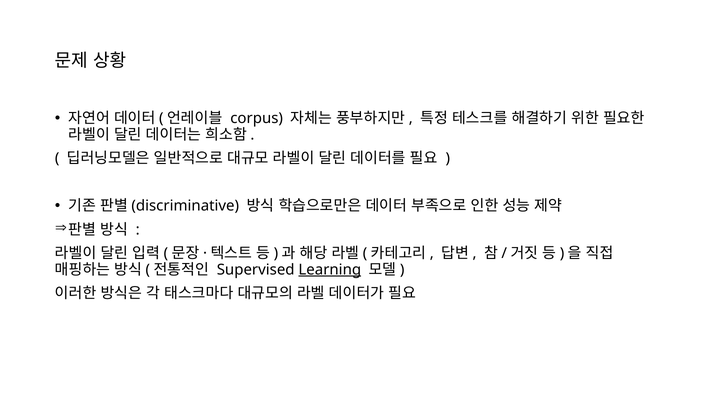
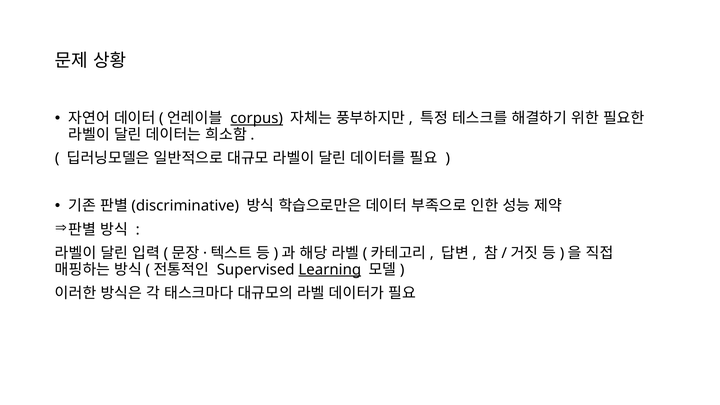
corpus underline: none -> present (257, 119)
